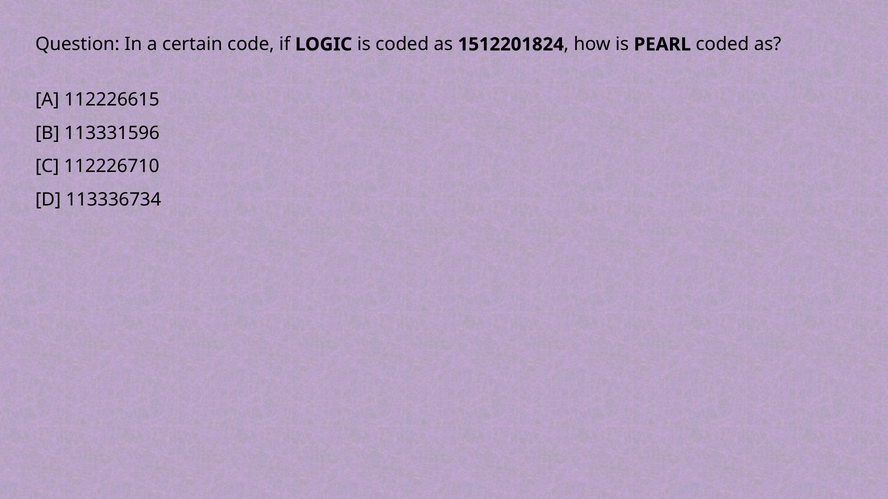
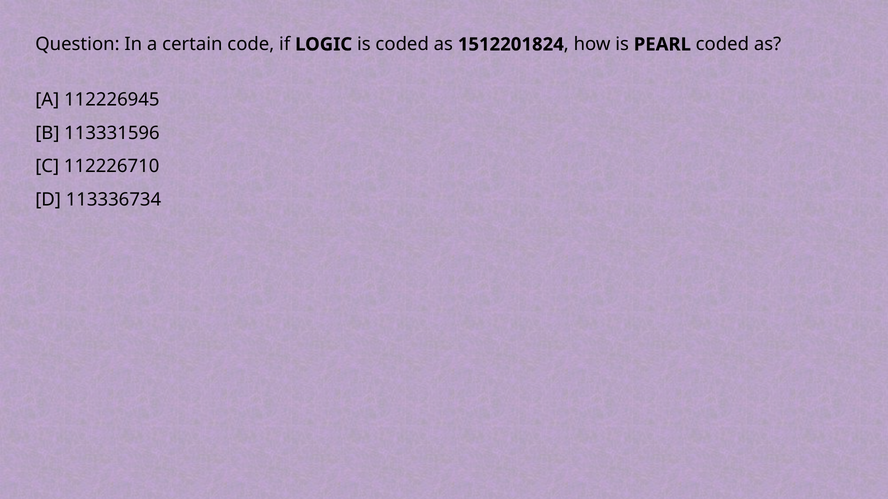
112226615: 112226615 -> 112226945 (112, 100)
